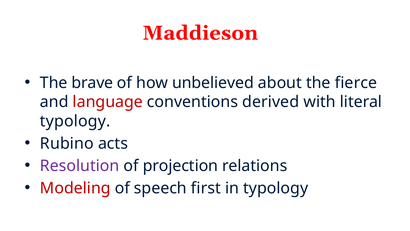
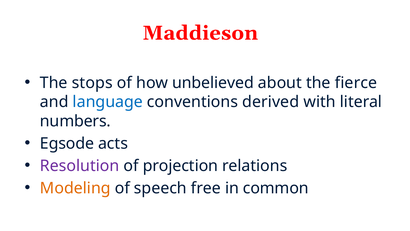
brave: brave -> stops (92, 83)
language colour: red -> blue (108, 102)
typology: typology -> numbers (75, 121)
Rubino: Rubino -> Egsode (67, 143)
Modeling colour: red -> orange (75, 188)
first: first -> free (206, 188)
in typology: typology -> common (276, 188)
